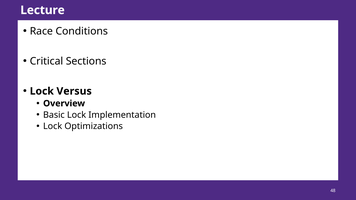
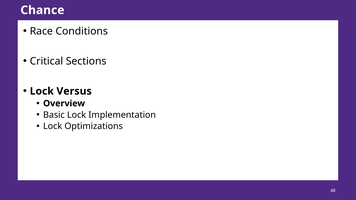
Lecture: Lecture -> Chance (42, 10)
